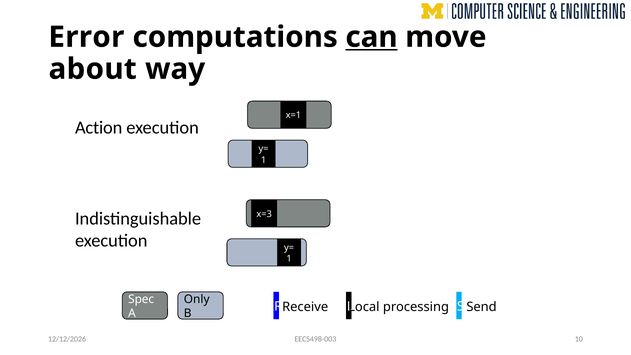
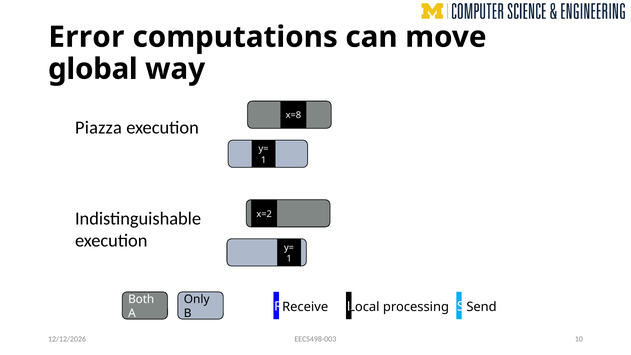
can underline: present -> none (371, 37)
about: about -> global (93, 69)
x=1: x=1 -> x=8 (293, 115)
Action: Action -> Piazza (98, 128)
x=3: x=3 -> x=2 (264, 214)
Spec: Spec -> Both (141, 299)
